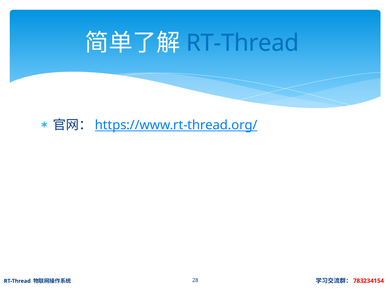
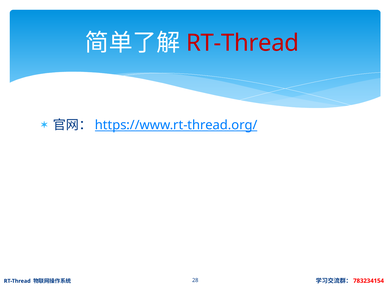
RT-Thread colour: blue -> red (243, 43)
